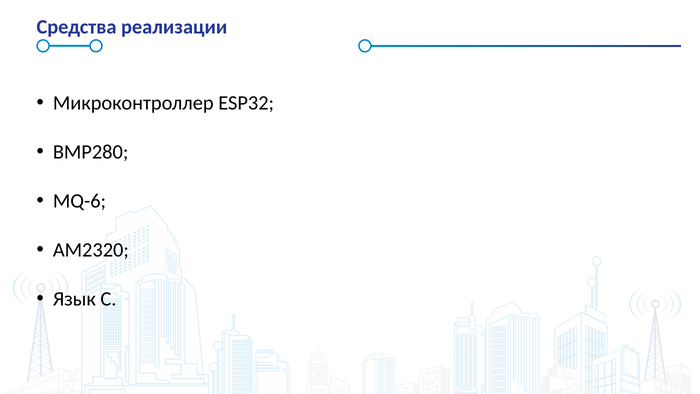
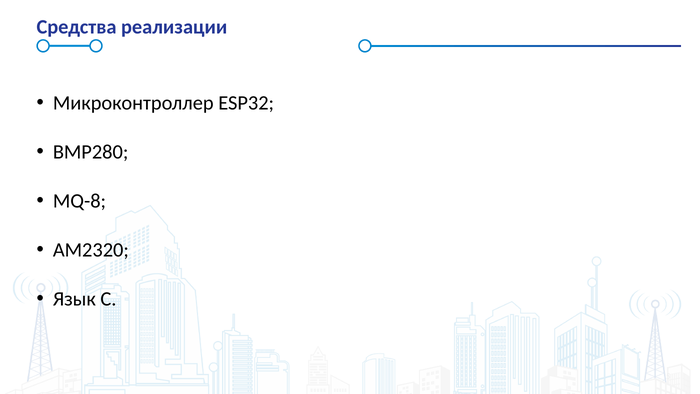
MQ-6: MQ-6 -> MQ-8 (79, 201)
